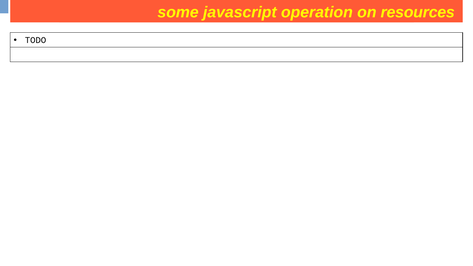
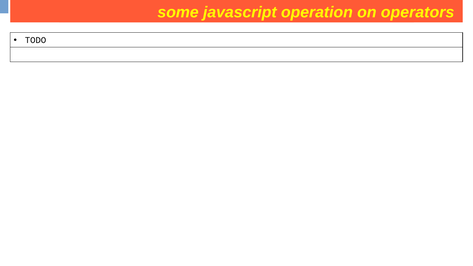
resources: resources -> operators (418, 12)
